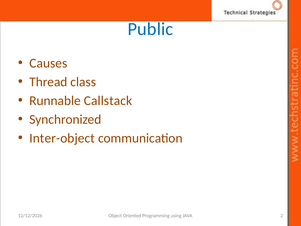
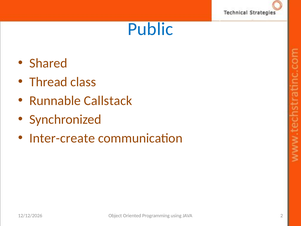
Causes: Causes -> Shared (48, 63)
Inter-object: Inter-object -> Inter-create (62, 138)
